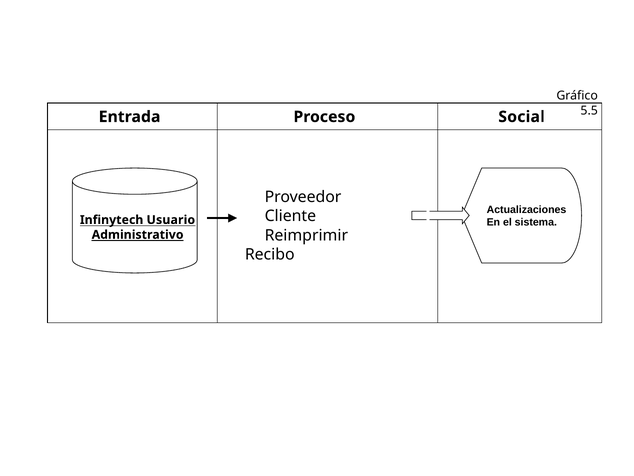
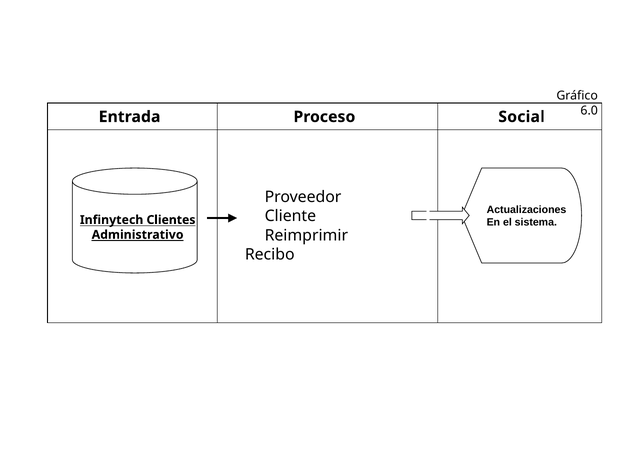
5.5: 5.5 -> 6.0 (589, 110)
Usuario: Usuario -> Clientes (171, 220)
